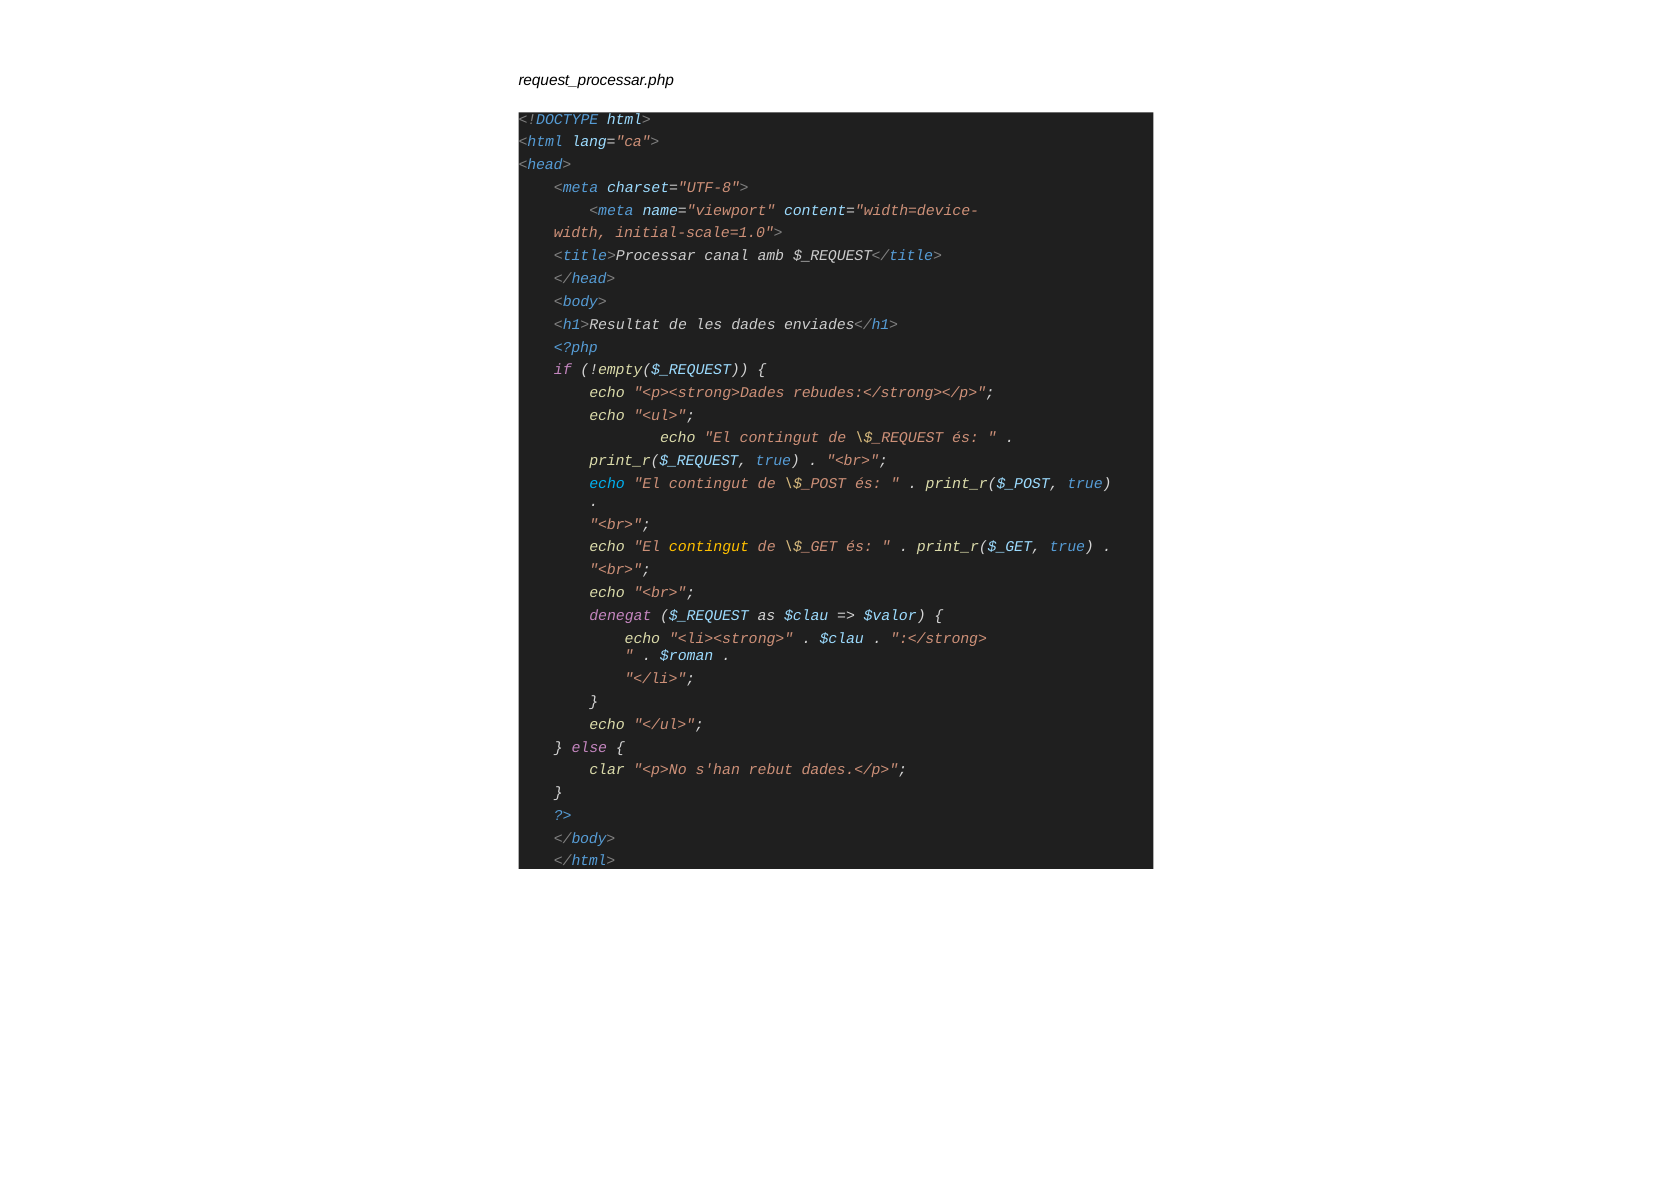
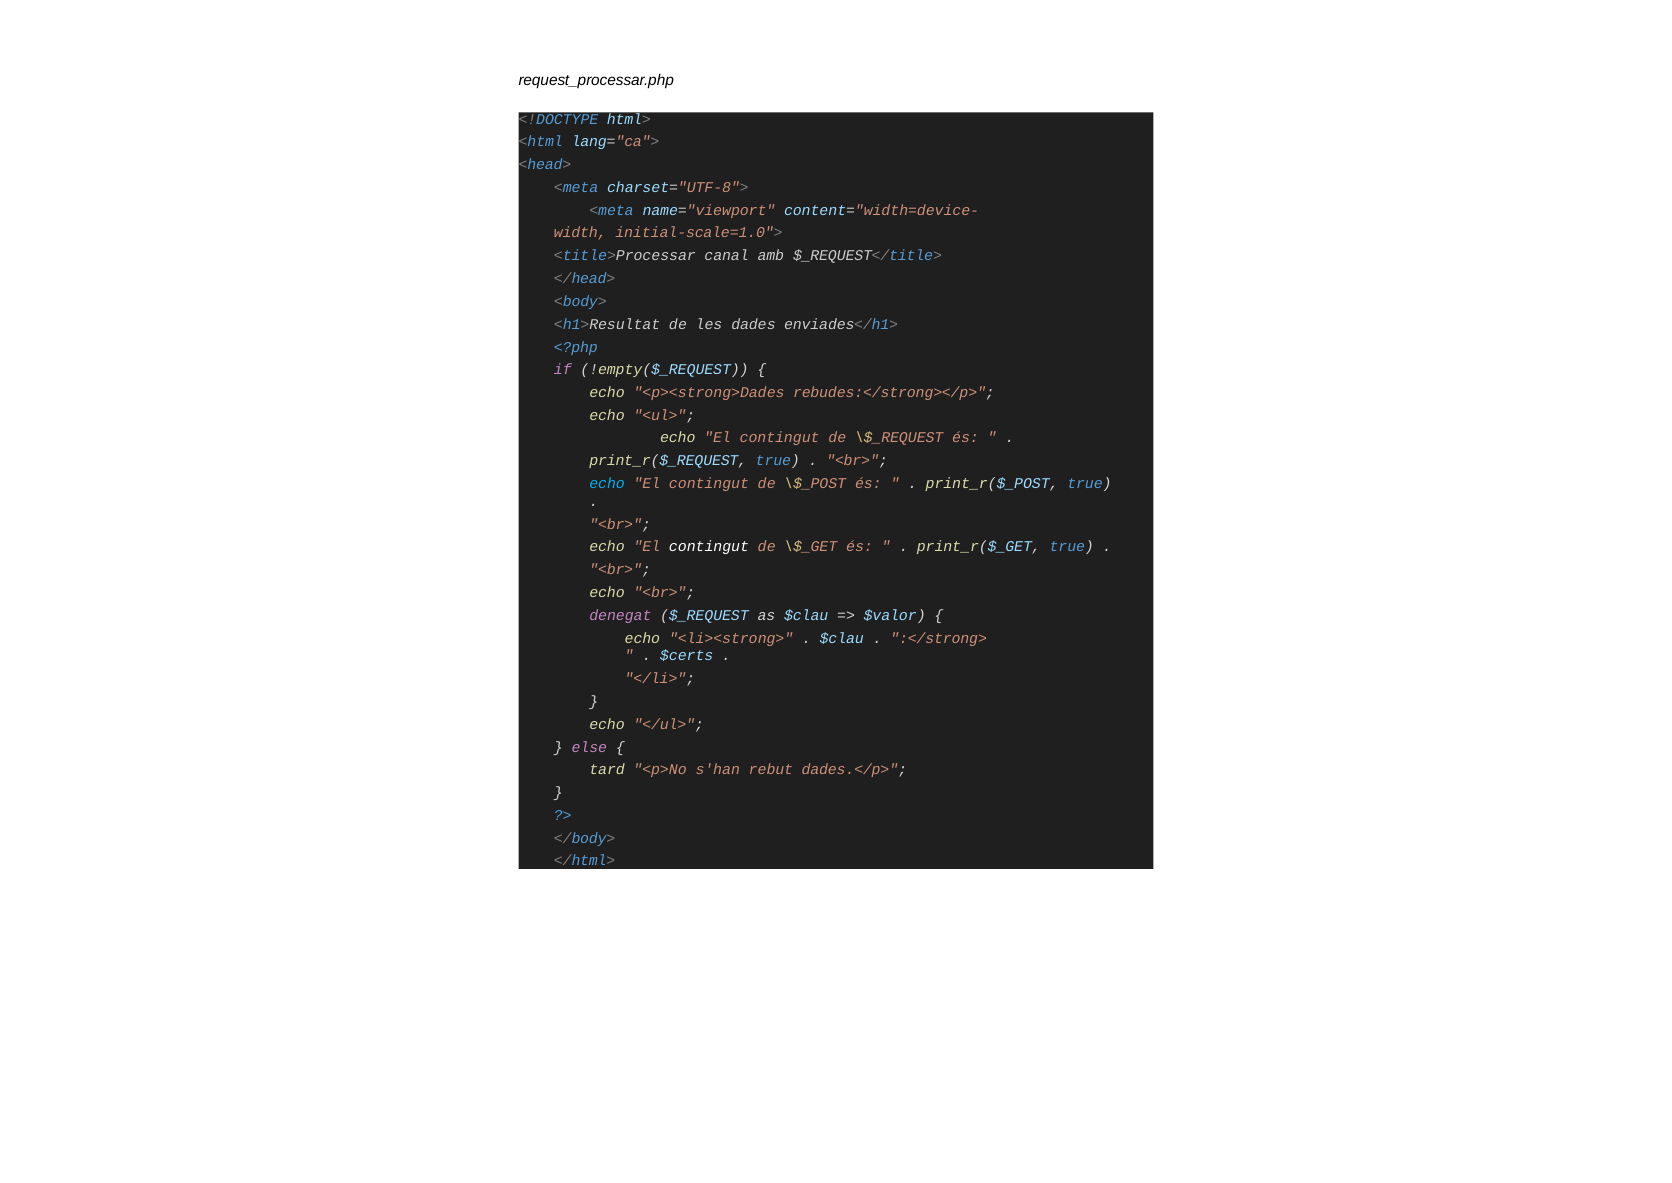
contingut colour: yellow -> white (709, 547)
$roman: $roman -> $certs (687, 656)
clar: clar -> tard (607, 770)
